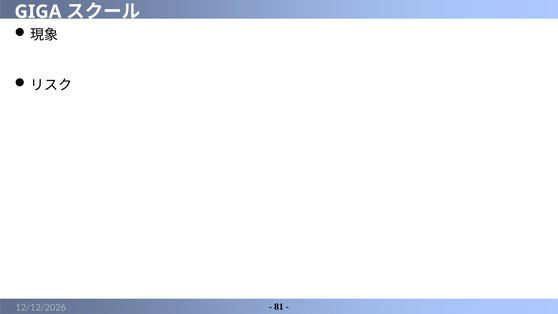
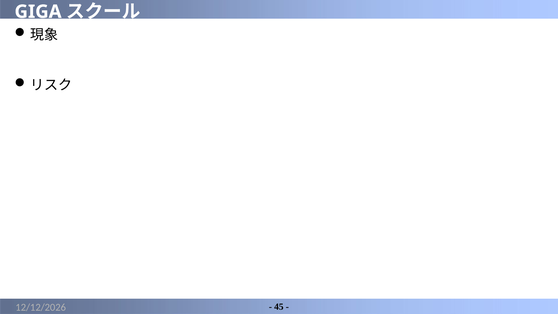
81: 81 -> 45 (279, 307)
